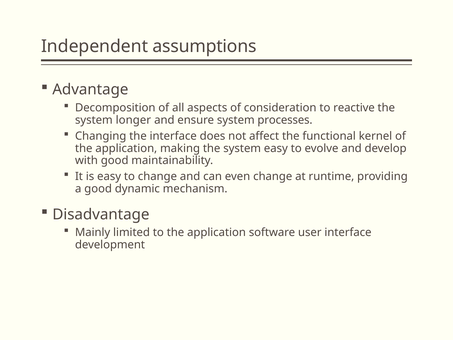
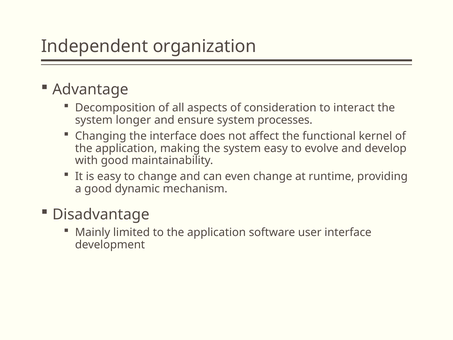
assumptions: assumptions -> organization (204, 46)
reactive: reactive -> interact (354, 108)
